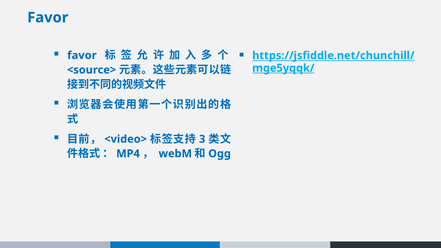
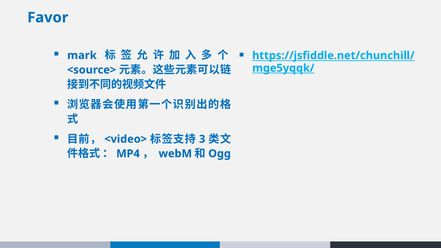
favor: favor -> mark (82, 55)
